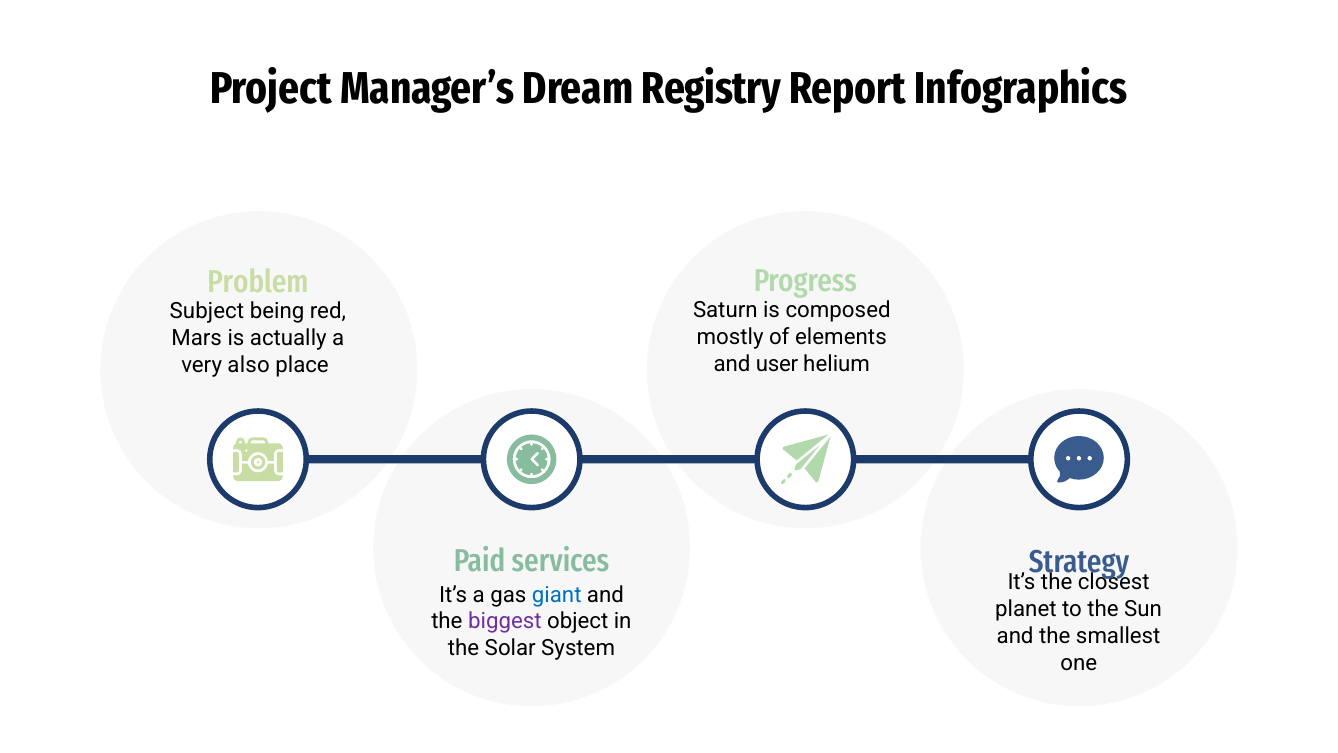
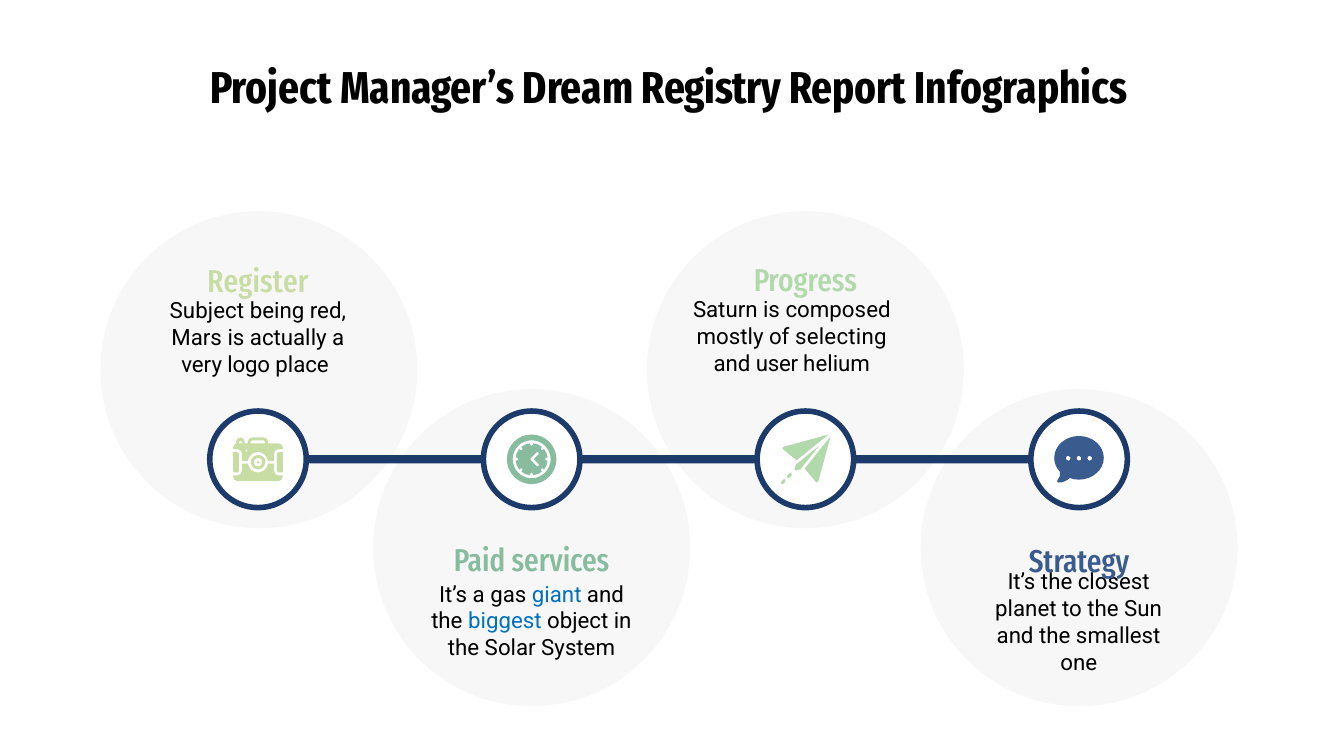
Problem: Problem -> Register (258, 282)
elements: elements -> selecting (841, 337)
also: also -> logo (249, 365)
biggest colour: purple -> blue (505, 621)
